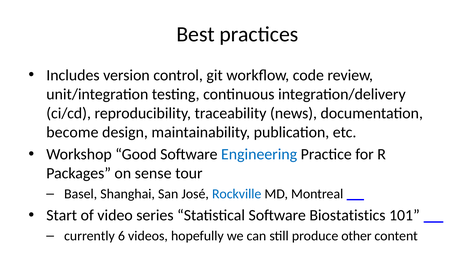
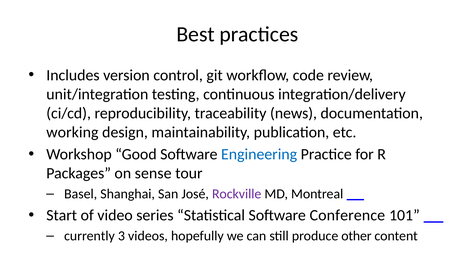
become: become -> working (72, 132)
Rockville colour: blue -> purple (237, 194)
Biostatistics: Biostatistics -> Conference (347, 215)
6: 6 -> 3 (121, 236)
